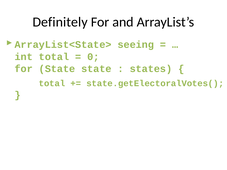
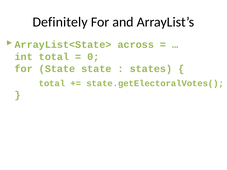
seeing: seeing -> across (136, 45)
